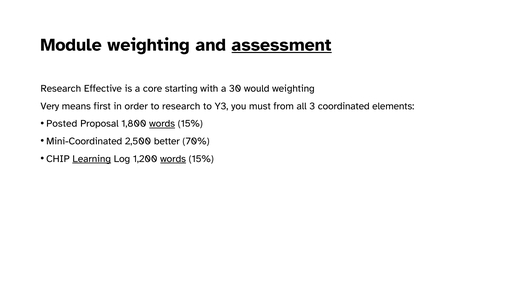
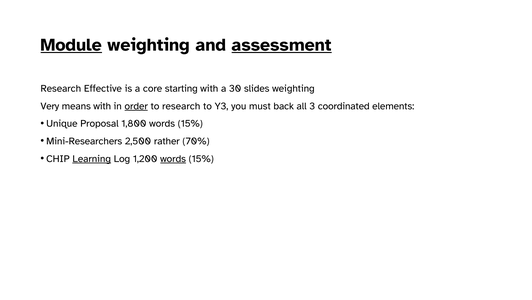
Module underline: none -> present (71, 45)
would: would -> slides (257, 88)
means first: first -> with (102, 106)
order underline: none -> present (136, 106)
from: from -> back (284, 106)
Posted: Posted -> Unique (62, 123)
words underline: present -> none (162, 123)
Mini-Coordinated: Mini-Coordinated -> Mini-Researchers (84, 141)
better: better -> rather (167, 141)
